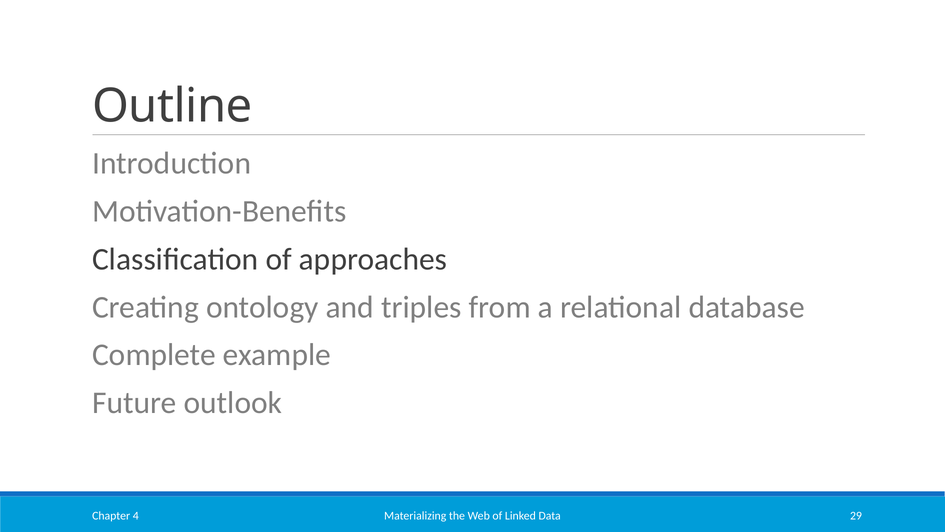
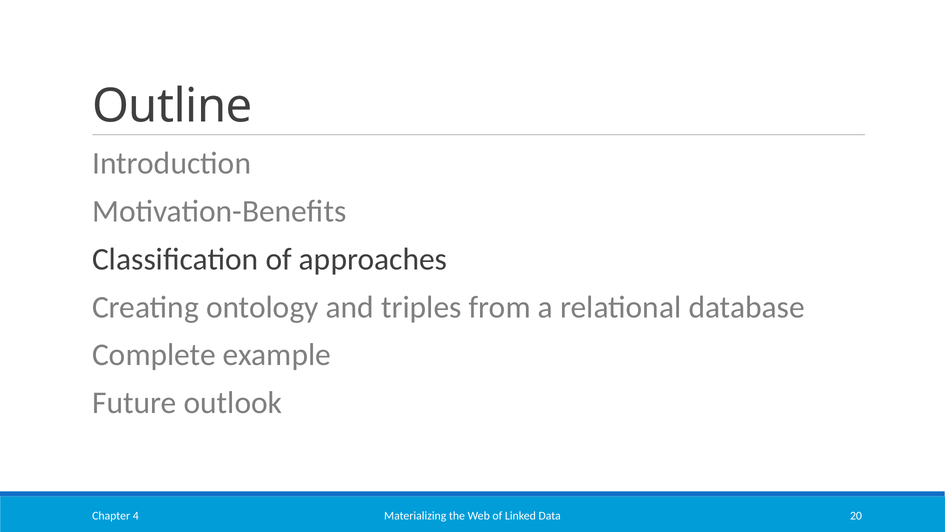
29: 29 -> 20 (856, 516)
